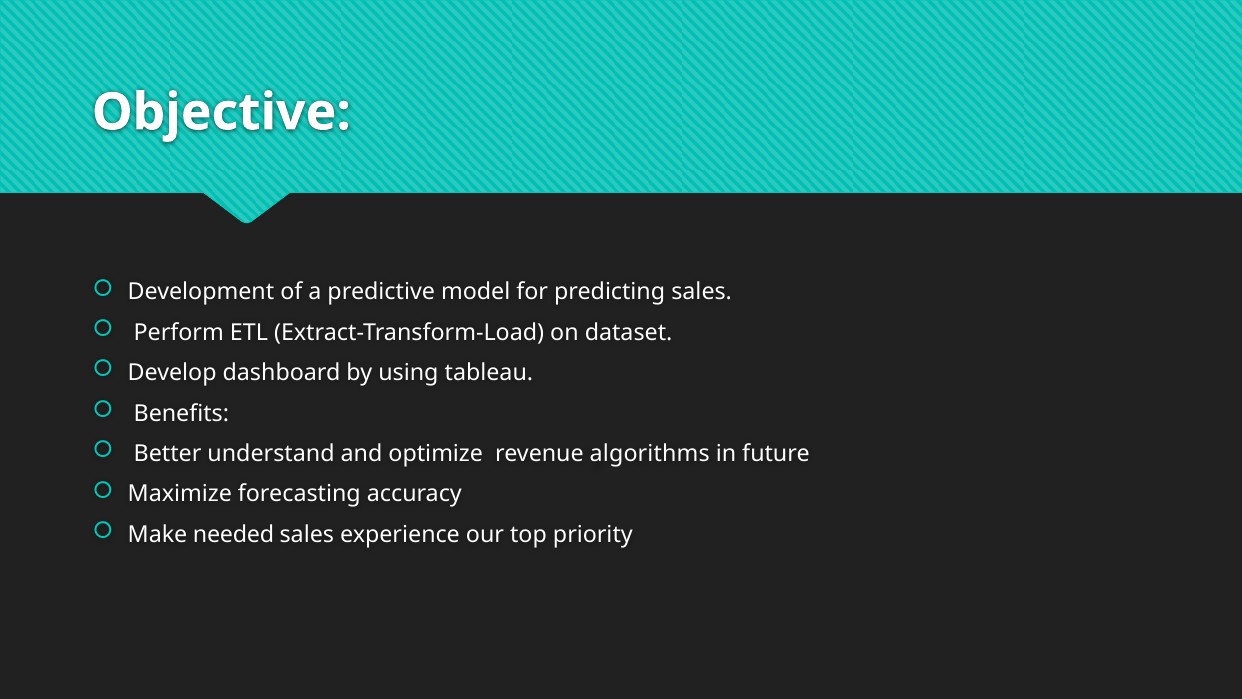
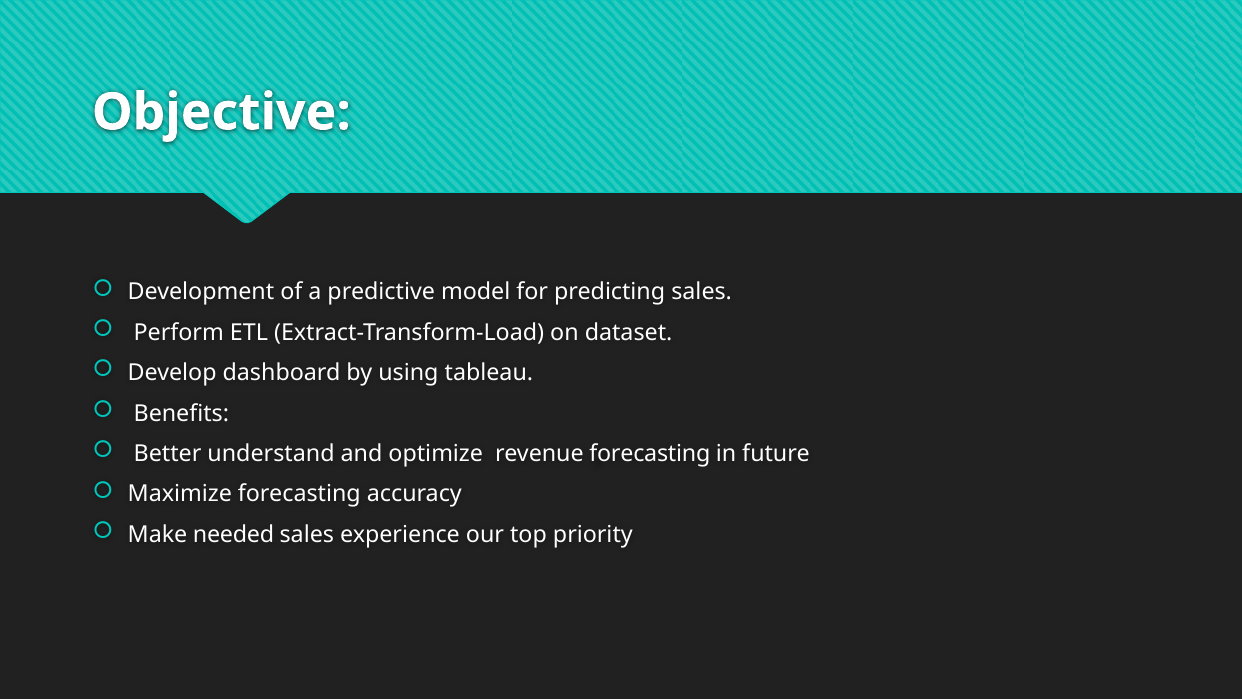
revenue algorithms: algorithms -> forecasting (650, 454)
